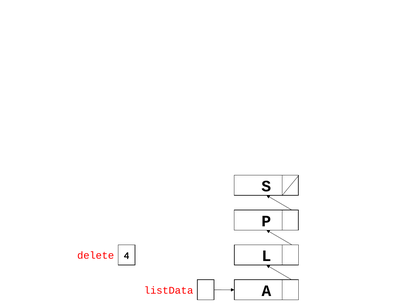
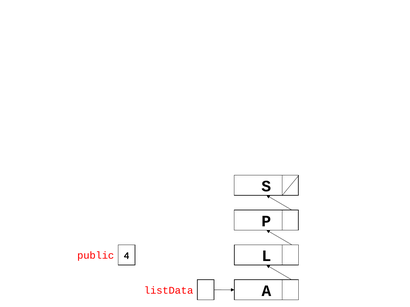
delete: delete -> public (96, 256)
